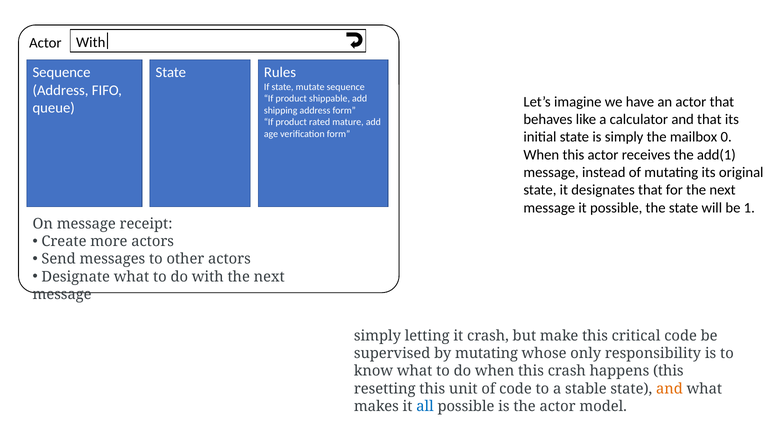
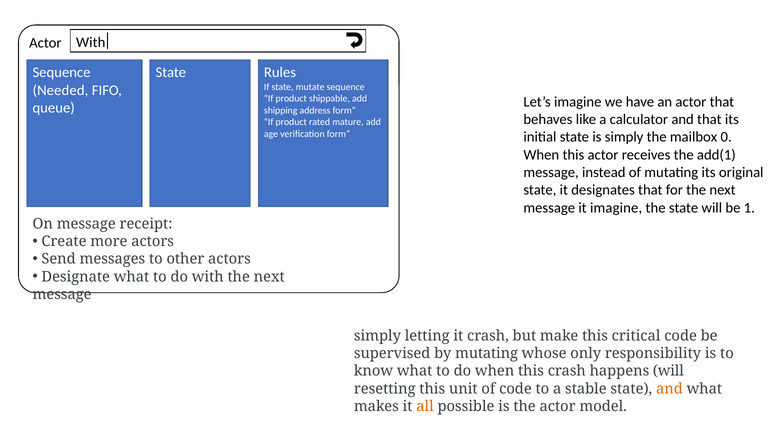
Address: Address -> Needed (60, 90)
it possible: possible -> imagine (616, 208)
happens this: this -> will (668, 371)
all colour: blue -> orange (425, 406)
